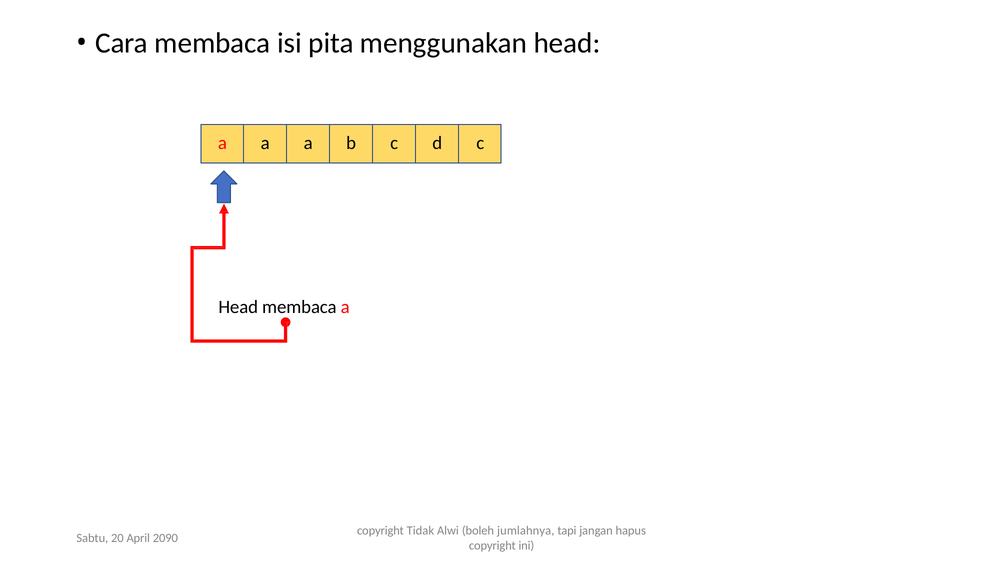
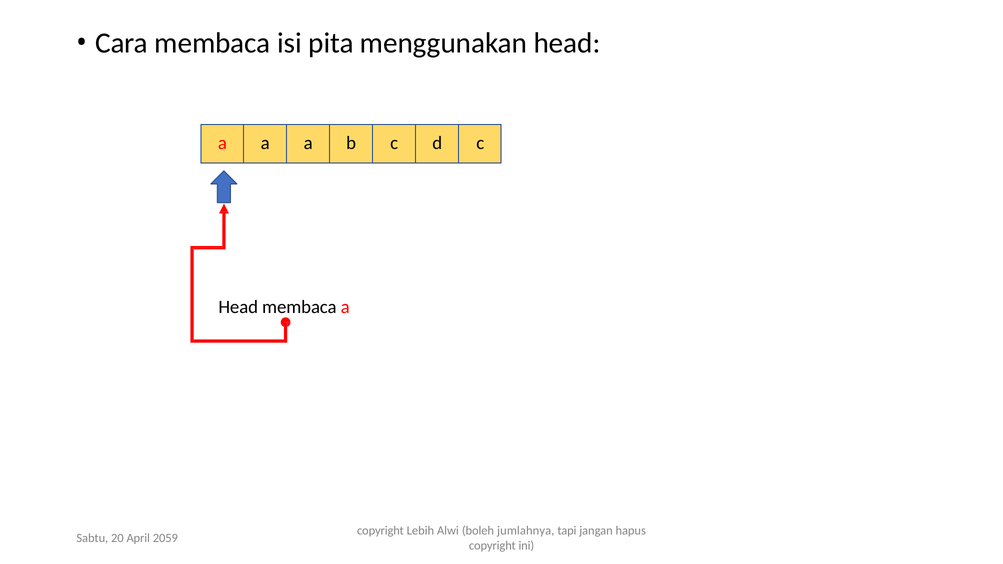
Tidak: Tidak -> Lebih (420, 531)
2090: 2090 -> 2059 (165, 538)
